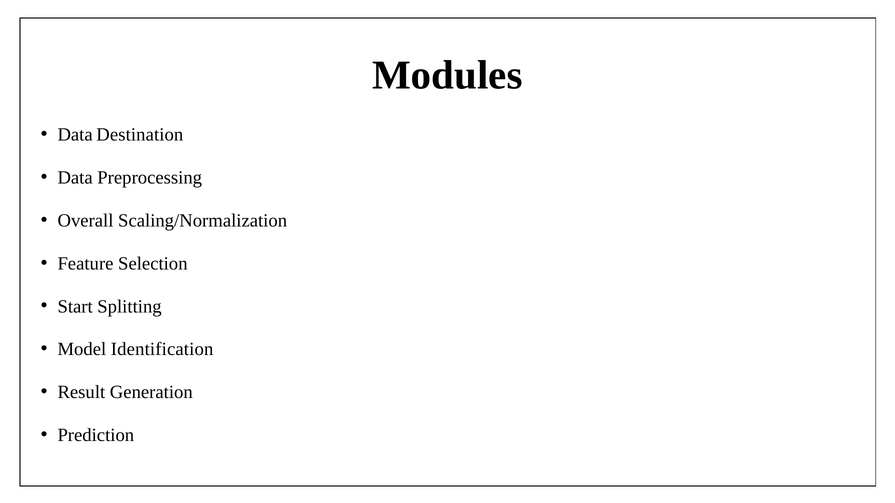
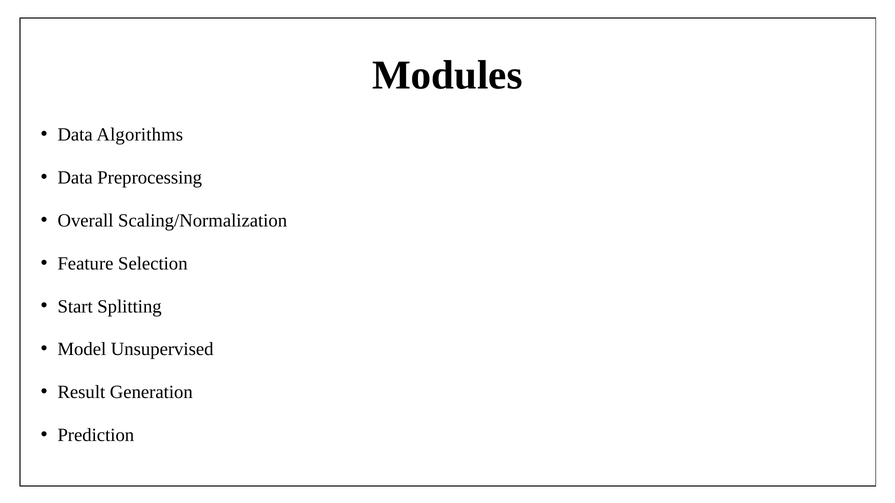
Destination: Destination -> Algorithms (140, 135)
Identification: Identification -> Unsupervised (162, 350)
